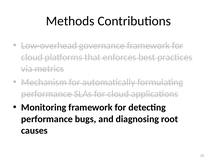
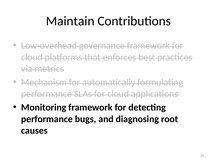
Methods: Methods -> Maintain (70, 21)
